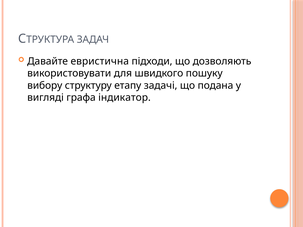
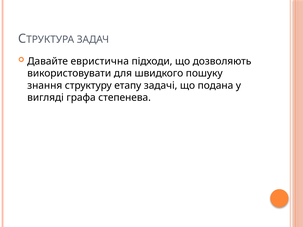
вибору: вибору -> знання (45, 86)
індикатор: індикатор -> степенева (125, 98)
